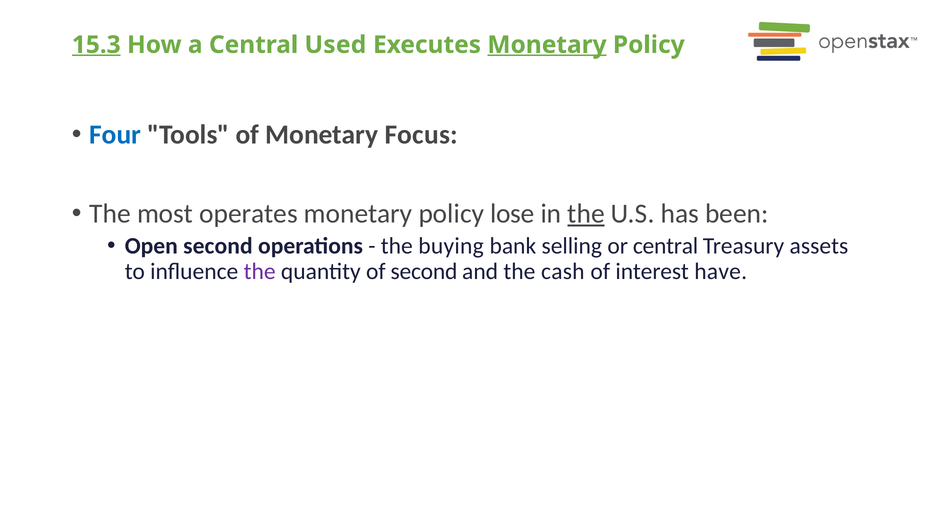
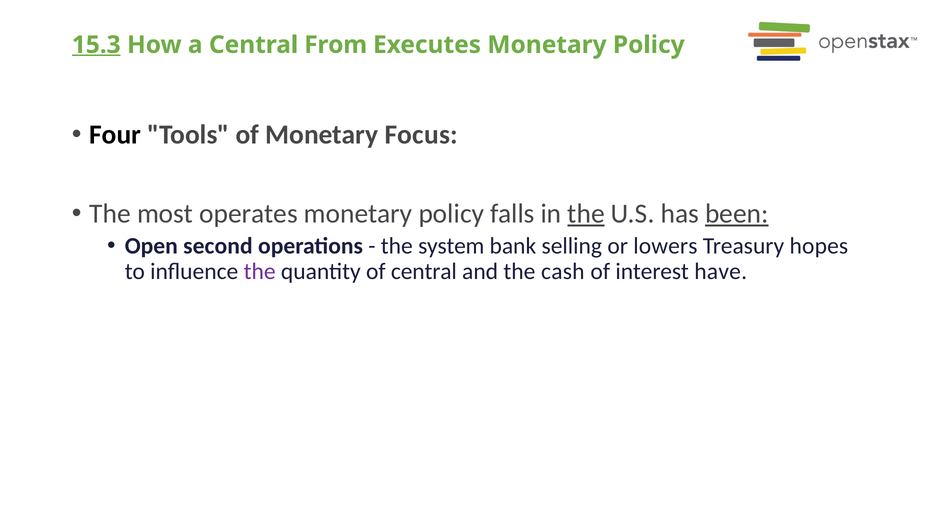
Used: Used -> From (336, 45)
Monetary underline: present -> none (547, 45)
Four colour: blue -> black (115, 135)
lose: lose -> falls (512, 214)
been underline: none -> present (737, 214)
buying: buying -> system (451, 246)
or central: central -> lowers (665, 246)
assets: assets -> hopes (819, 246)
of second: second -> central (424, 271)
